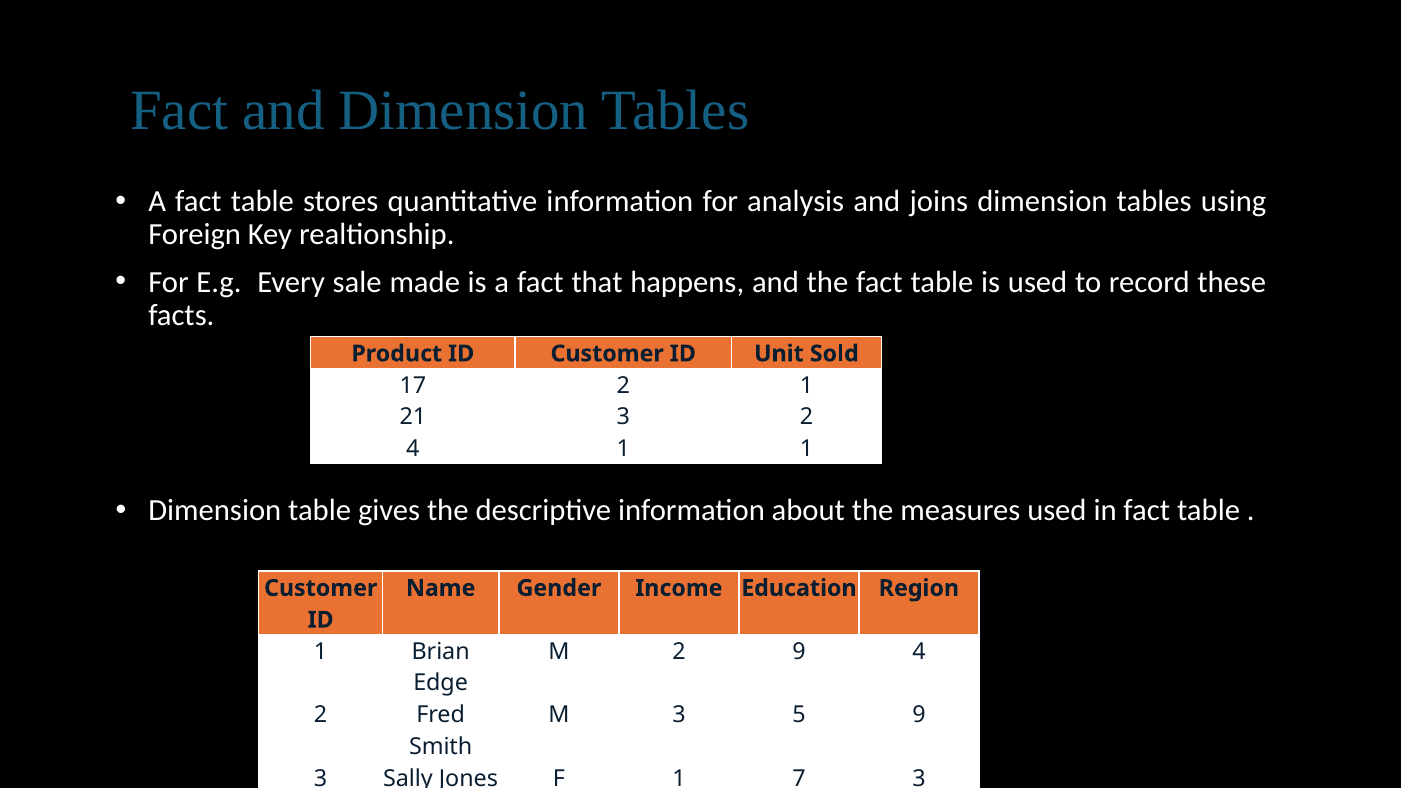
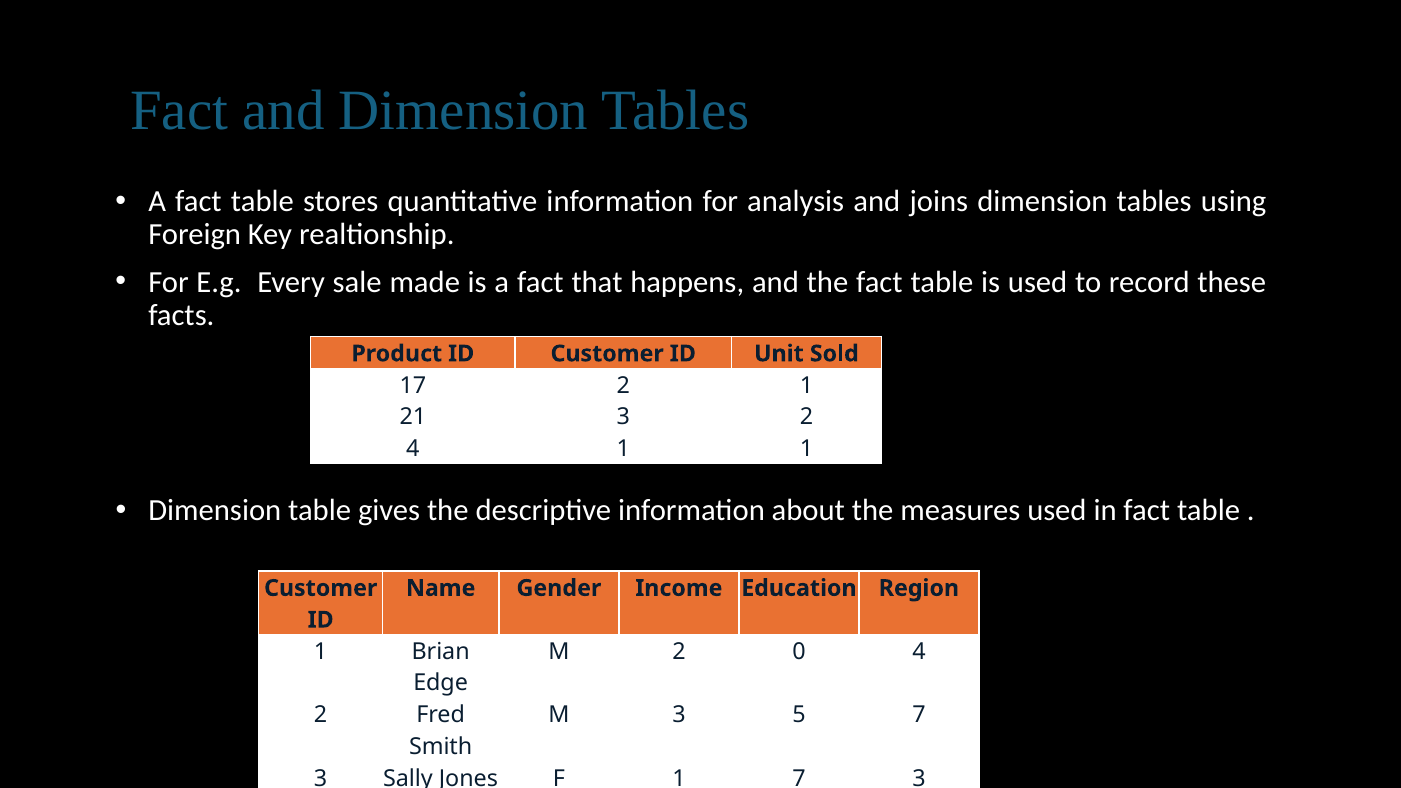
2 9: 9 -> 0 (799, 652)
5 9: 9 -> 7 (919, 715)
